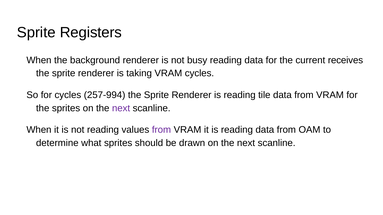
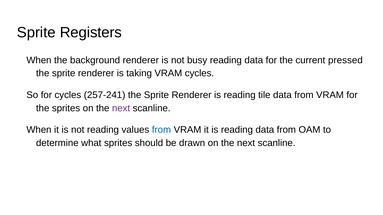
receives: receives -> pressed (345, 60)
257-994: 257-994 -> 257-241 (105, 95)
from colour: purple -> blue (161, 130)
